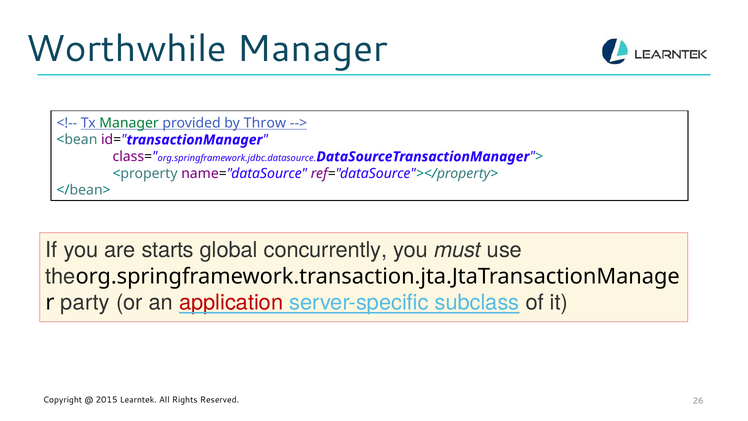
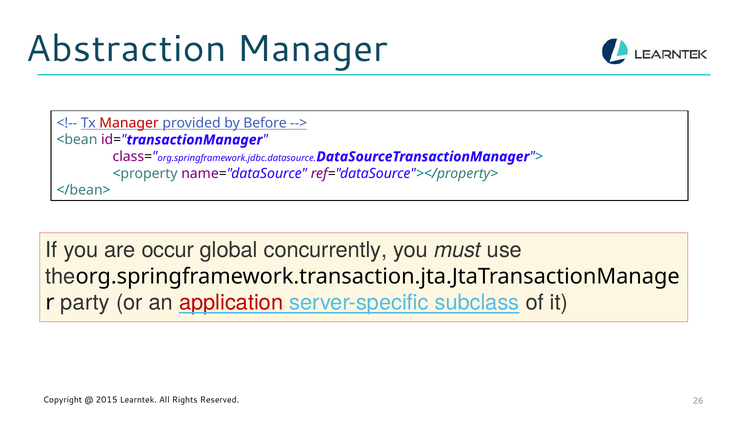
Worthwhile: Worthwhile -> Abstraction (126, 49)
Manager colour: green -> red (129, 123)
Throw: Throw -> Before (265, 123)
starts: starts -> occur (168, 250)
